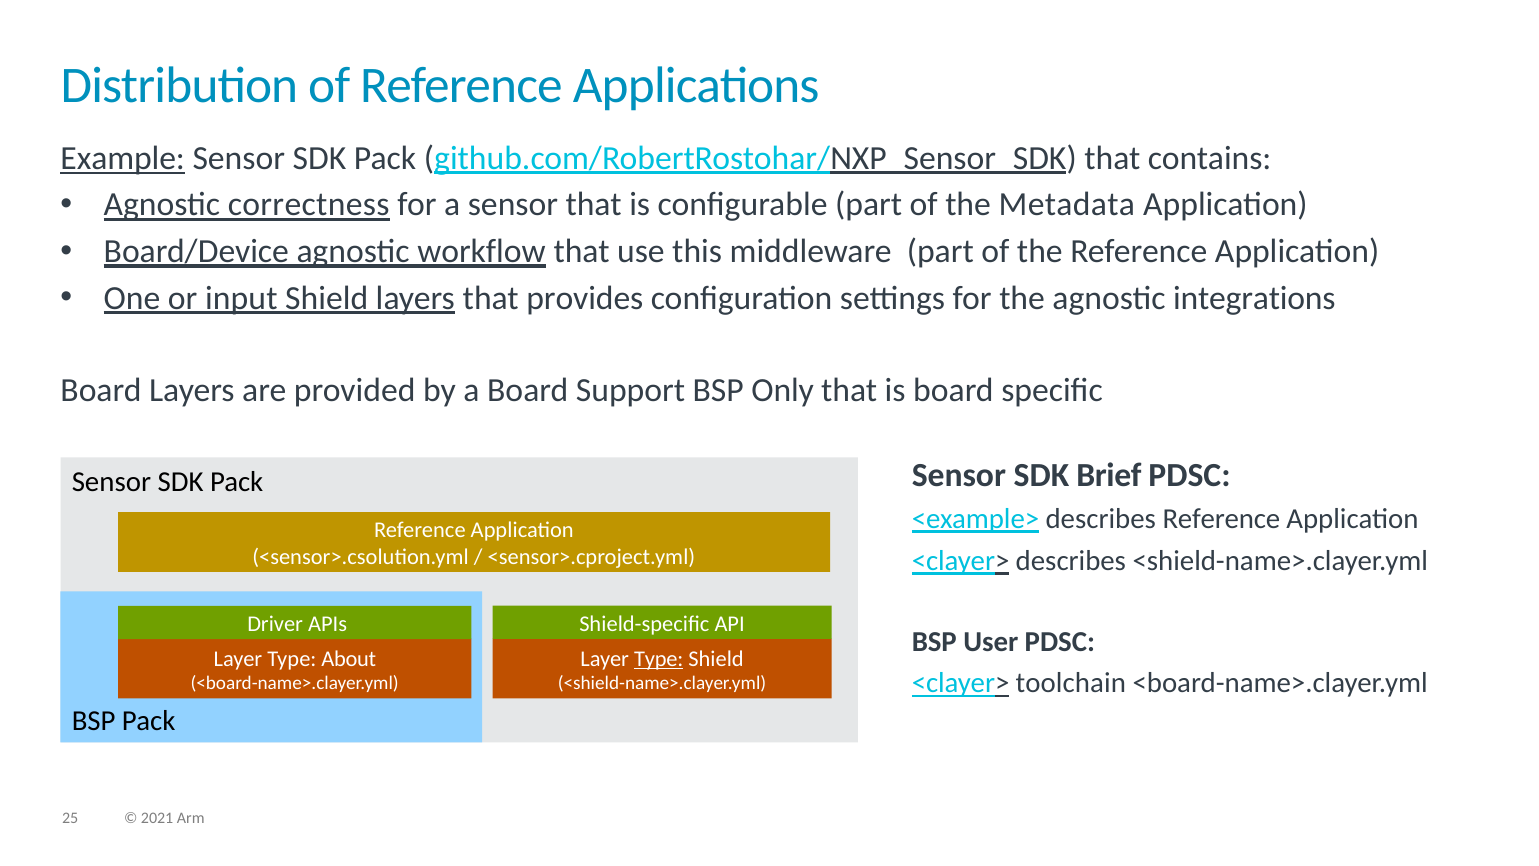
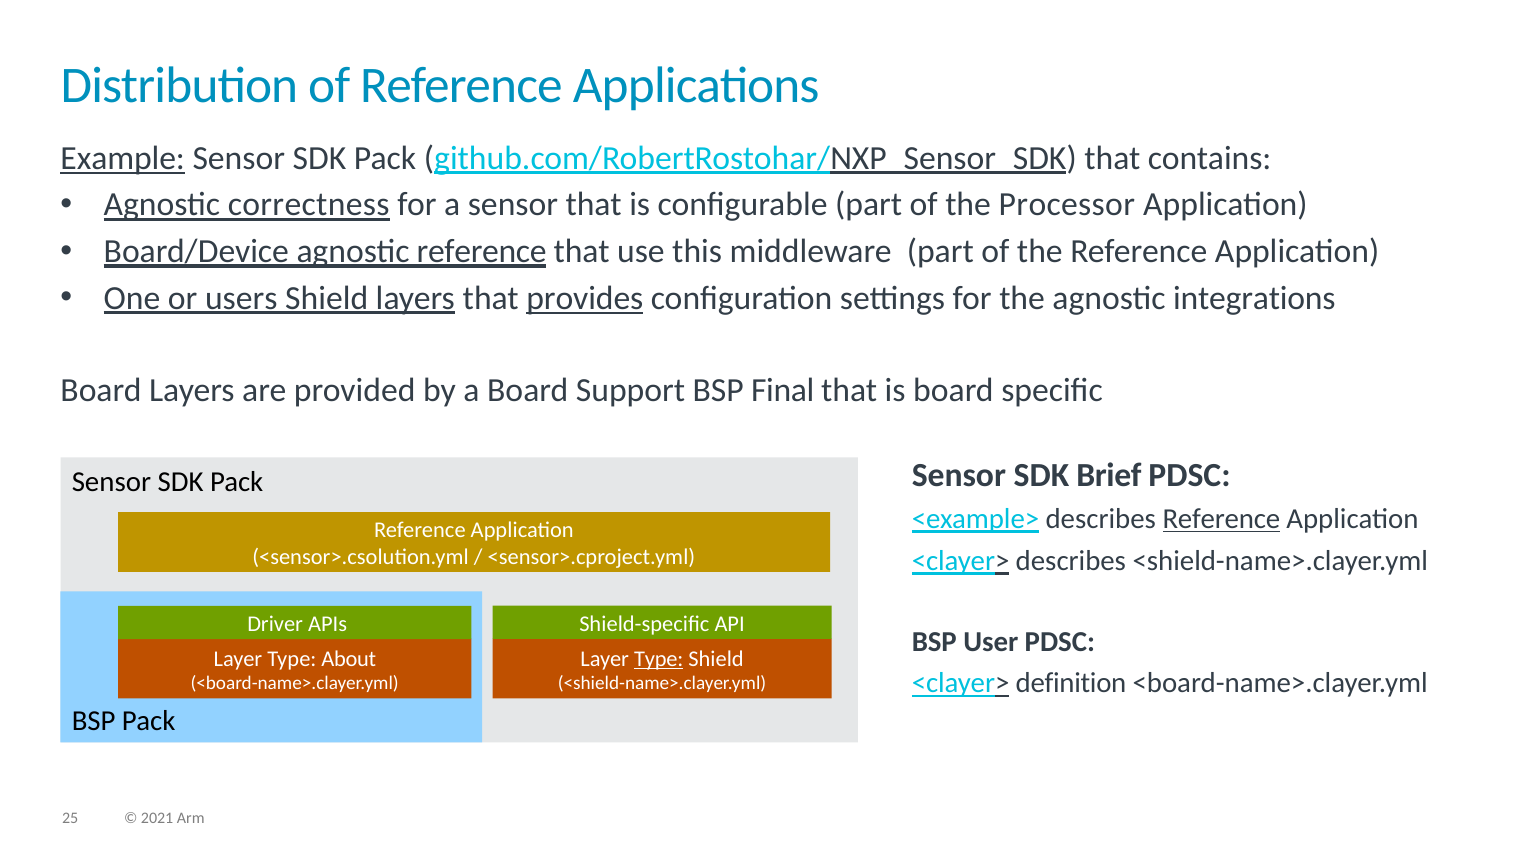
Metadata: Metadata -> Processor (1067, 205)
agnostic workflow: workflow -> reference (482, 251)
input: input -> users (241, 298)
provides underline: none -> present (585, 298)
Only: Only -> Final (783, 390)
Reference underline: none -> present (1221, 519)
toolchain: toolchain -> definition (1071, 683)
